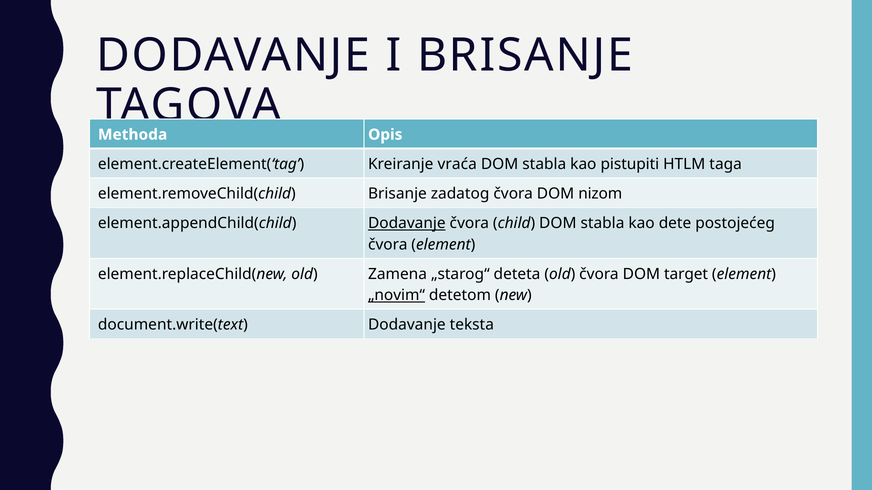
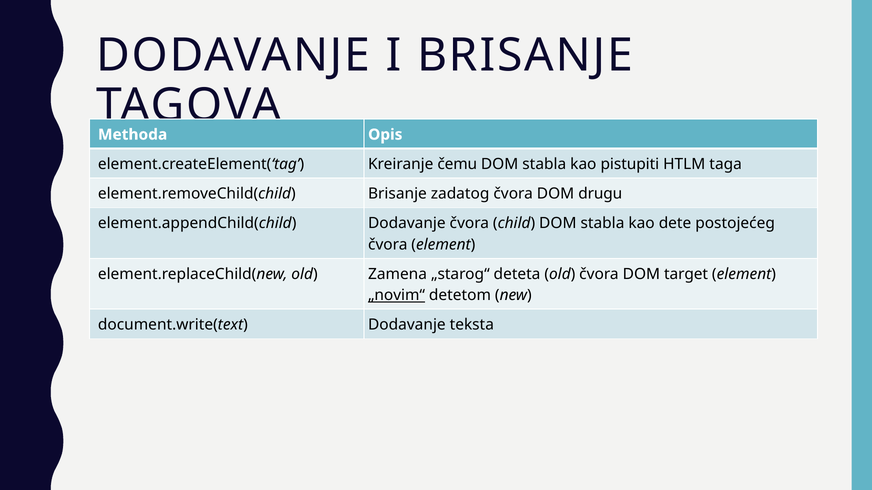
vraća: vraća -> čemu (457, 164)
nizom: nizom -> drugu (600, 194)
Dodavanje underline: present -> none (407, 224)
